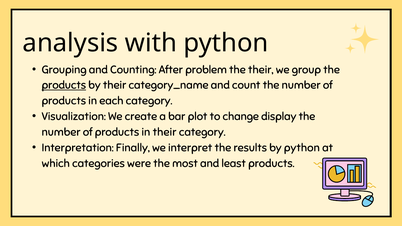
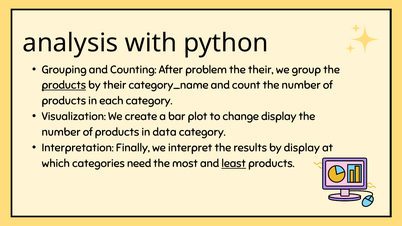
in their: their -> data (165, 132)
by python: python -> display (302, 148)
were: were -> need (139, 163)
least underline: none -> present (234, 163)
